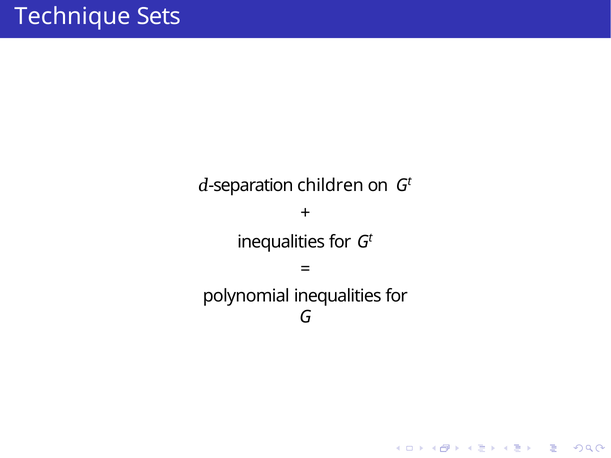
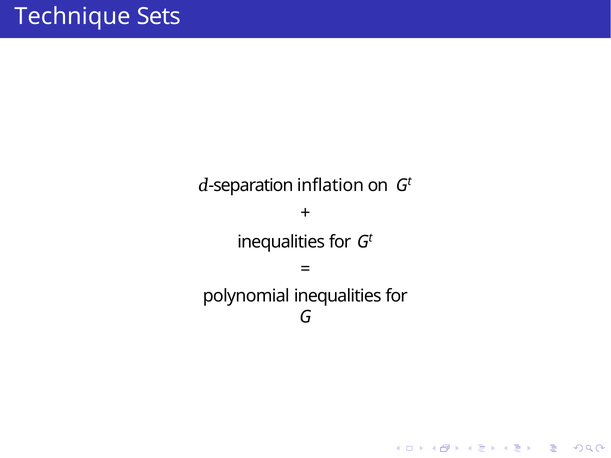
children: children -> inflation (330, 186)
